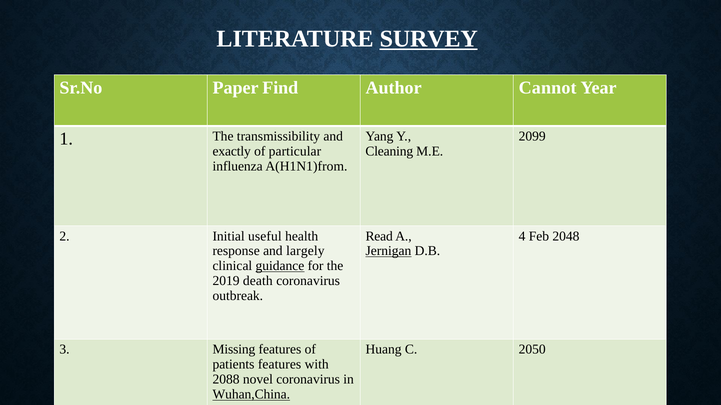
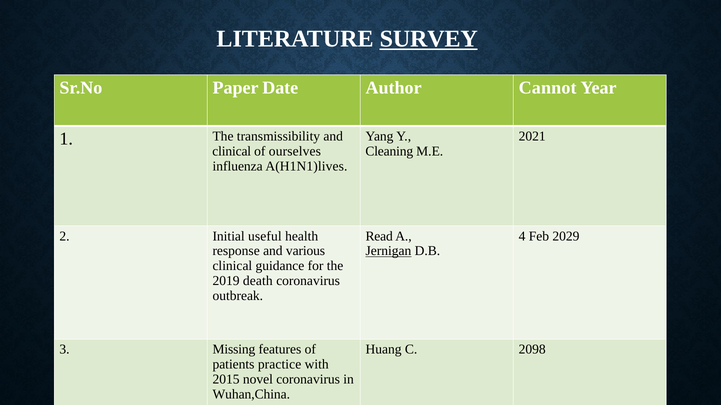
Find: Find -> Date (280, 88)
2099: 2099 -> 2021 (532, 136)
exactly: exactly -> clinical (232, 151)
particular: particular -> ourselves (295, 151)
A(H1N1)from: A(H1N1)from -> A(H1N1)lives (306, 166)
2048: 2048 -> 2029 (566, 236)
largely: largely -> various (306, 251)
guidance underline: present -> none (280, 266)
2050: 2050 -> 2098 (532, 350)
patients features: features -> practice (280, 365)
2088: 2088 -> 2015 (226, 380)
Wuhan,China underline: present -> none (251, 395)
